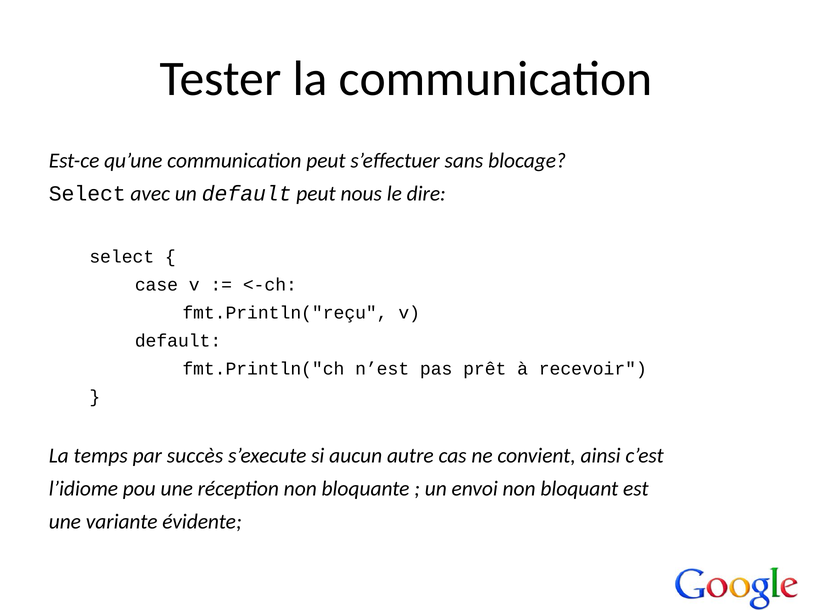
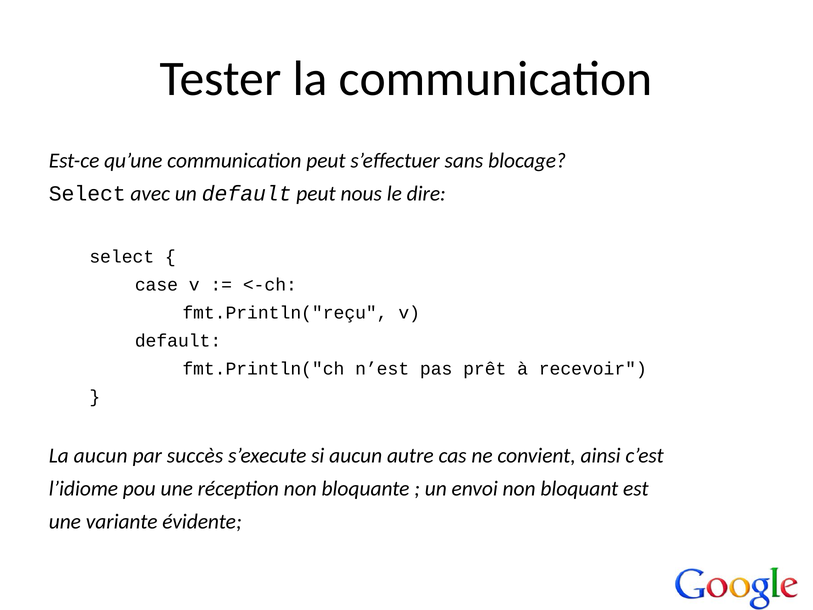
La temps: temps -> aucun (101, 456)
